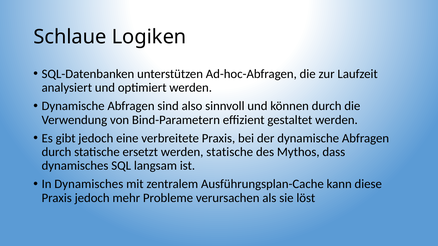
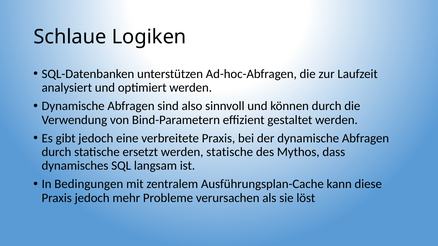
In Dynamisches: Dynamisches -> Bedingungen (89, 184)
